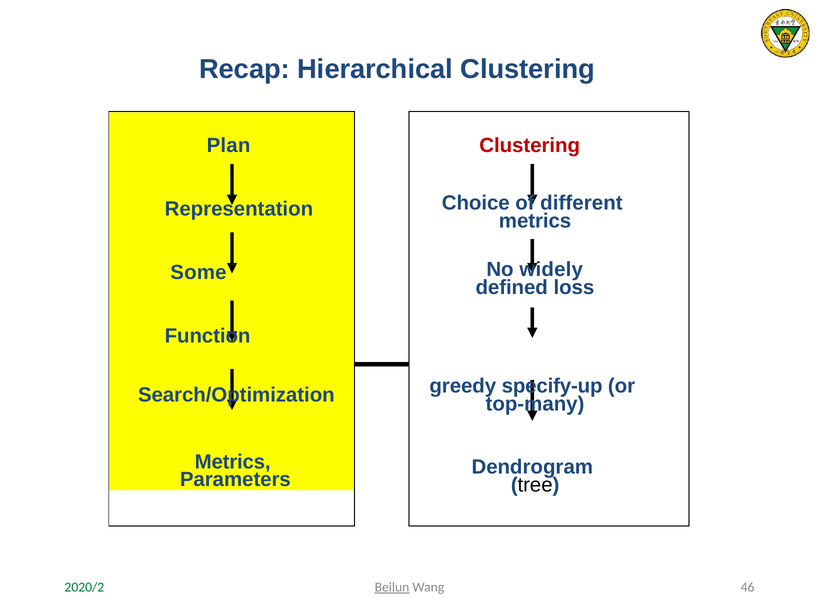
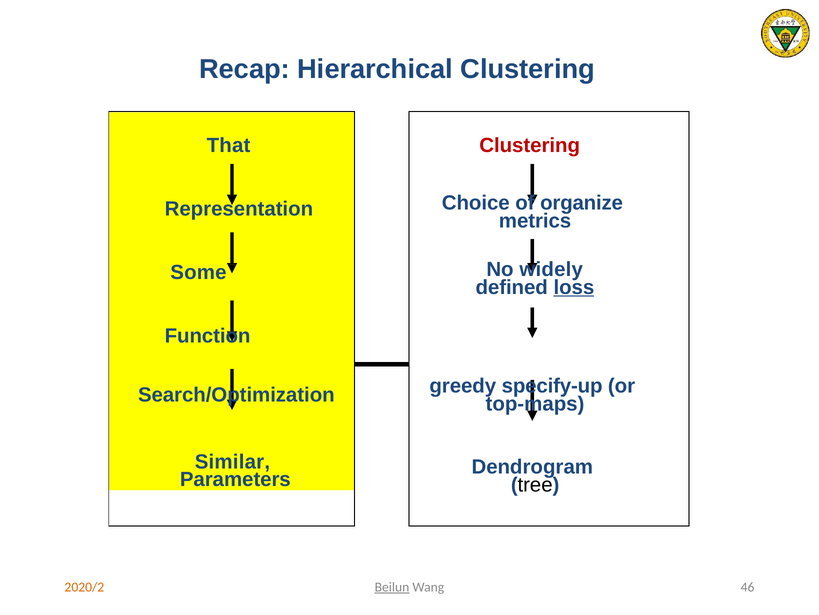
Plan: Plan -> That (229, 145)
different: different -> organize (582, 203)
loss underline: none -> present (574, 287)
top-many: top-many -> top-maps (535, 403)
Metrics: Metrics -> Similar (232, 461)
2020/2 colour: green -> orange (84, 587)
